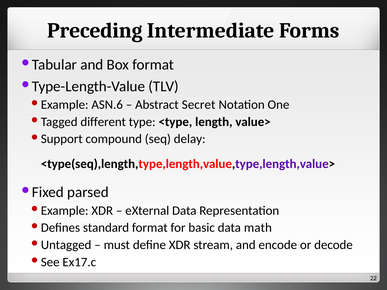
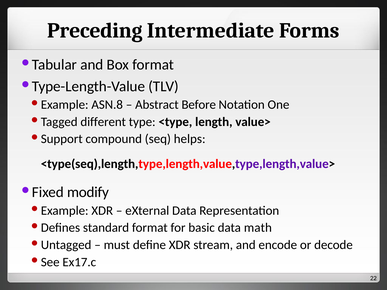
ASN.6: ASN.6 -> ASN.8 (107, 105)
Secret: Secret -> Before (199, 105)
delay: delay -> helps (190, 139)
parsed: parsed -> modify (88, 192)
